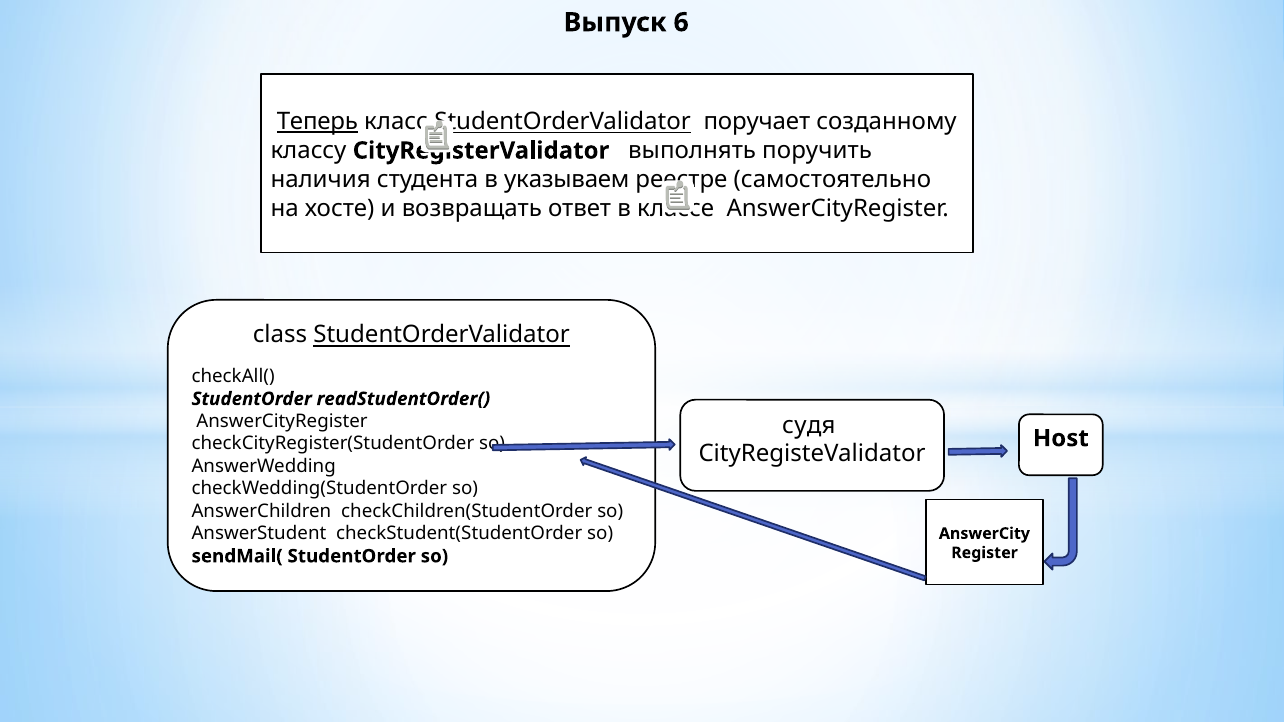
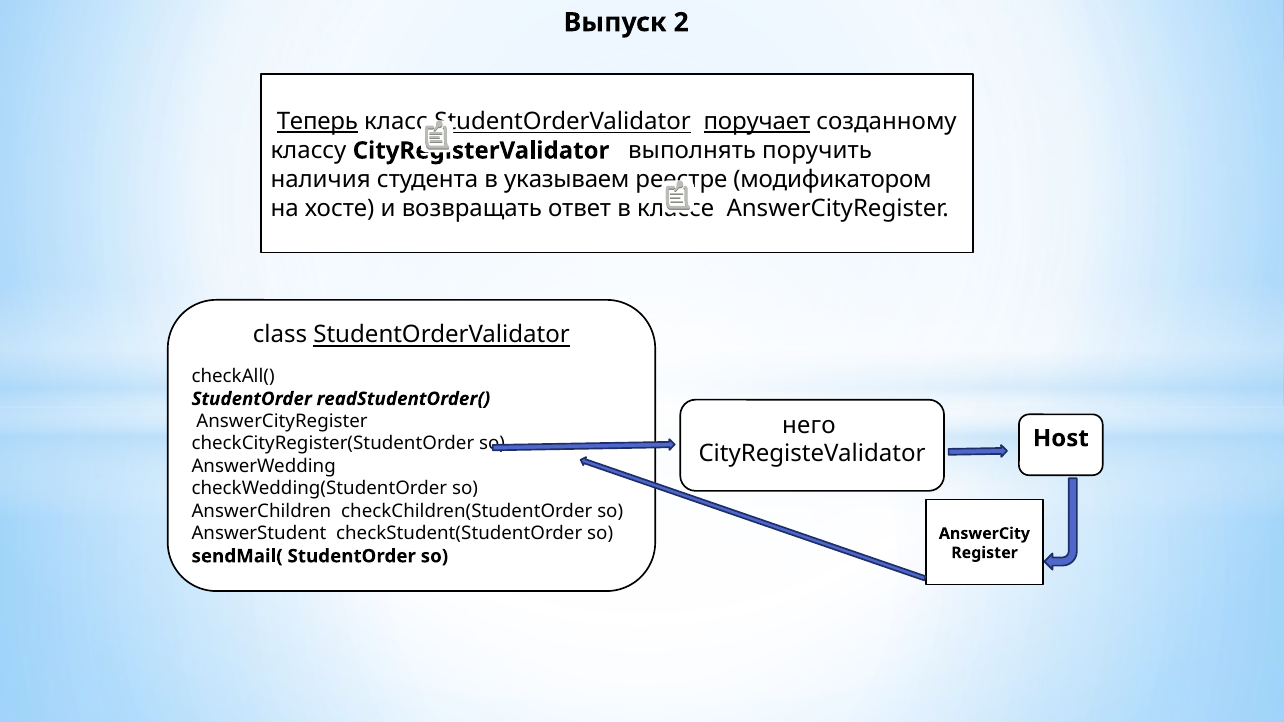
6: 6 -> 2 (681, 22)
поручает underline: none -> present (757, 122)
самостоятельно: самостоятельно -> модификатором (832, 180)
судя: судя -> него (809, 425)
